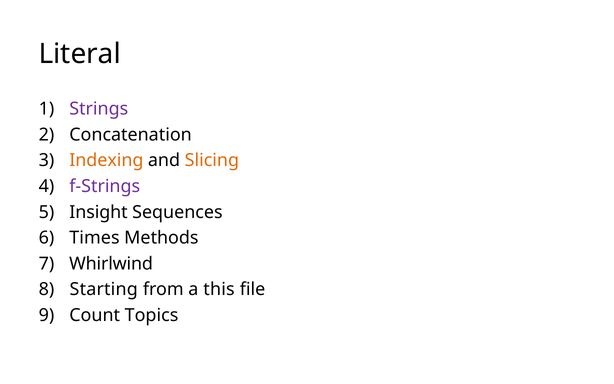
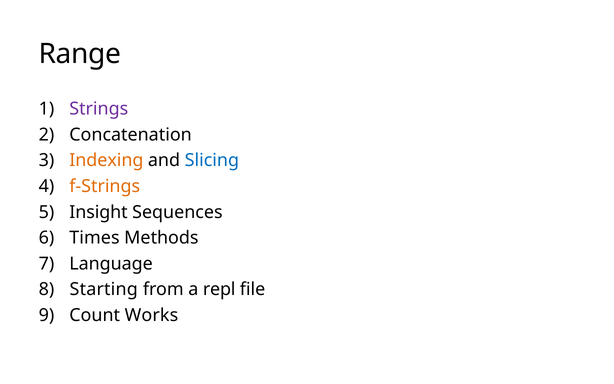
Literal: Literal -> Range (80, 54)
Slicing colour: orange -> blue (212, 160)
f-Strings colour: purple -> orange (105, 186)
Whirlwind: Whirlwind -> Language (111, 263)
this: this -> repl (219, 289)
Topics: Topics -> Works (151, 315)
